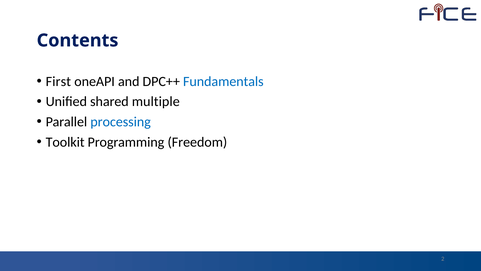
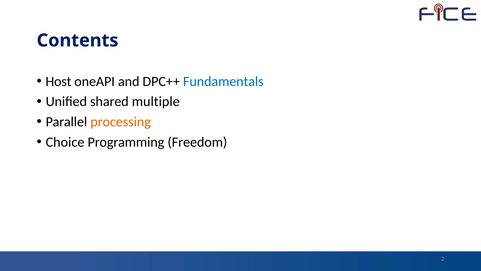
First: First -> Host (58, 81)
processing colour: blue -> orange (121, 122)
Toolkit: Toolkit -> Choice (65, 142)
